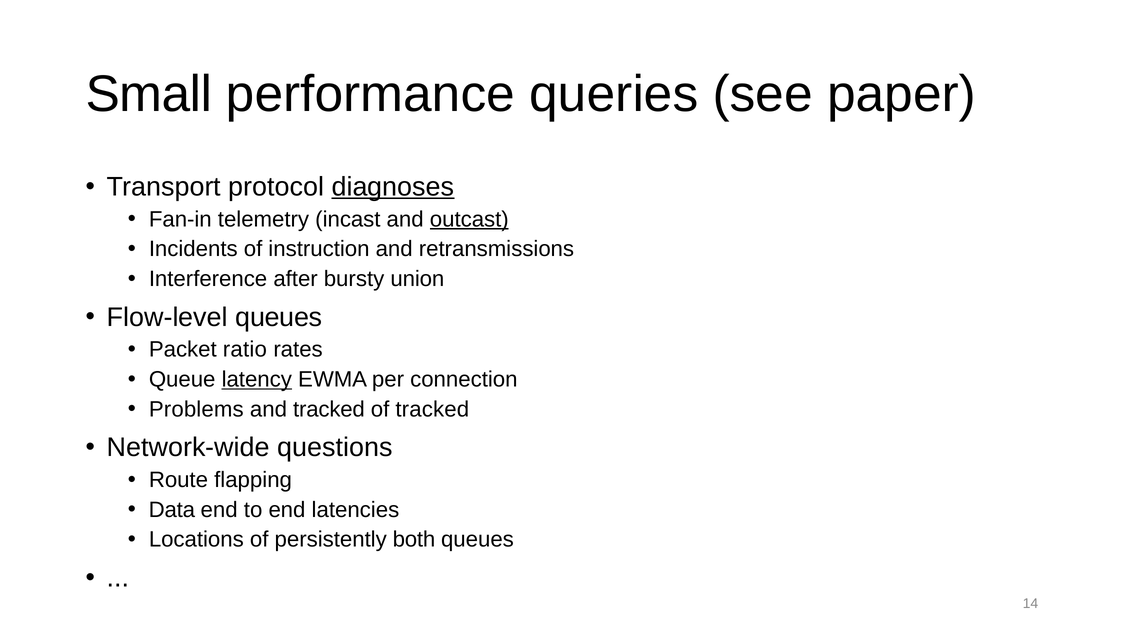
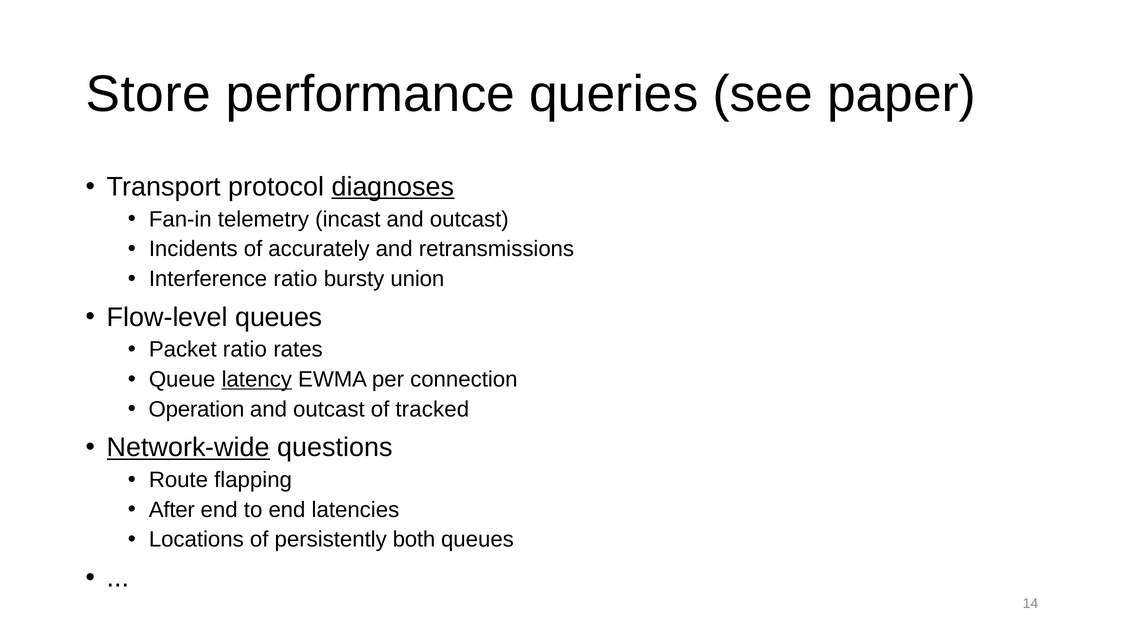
Small: Small -> Store (148, 94)
outcast underline: present -> none (469, 219)
instruction: instruction -> accurately (319, 249)
Interference after: after -> ratio (295, 279)
Problems: Problems -> Operation (196, 409)
tracked: tracked -> outcast (329, 409)
Network-wide underline: none -> present (188, 448)
Data: Data -> After (172, 510)
